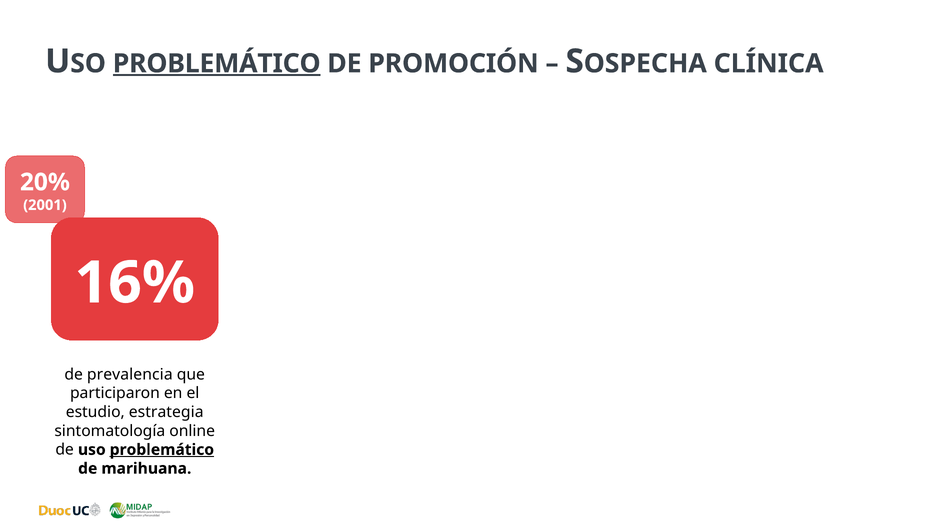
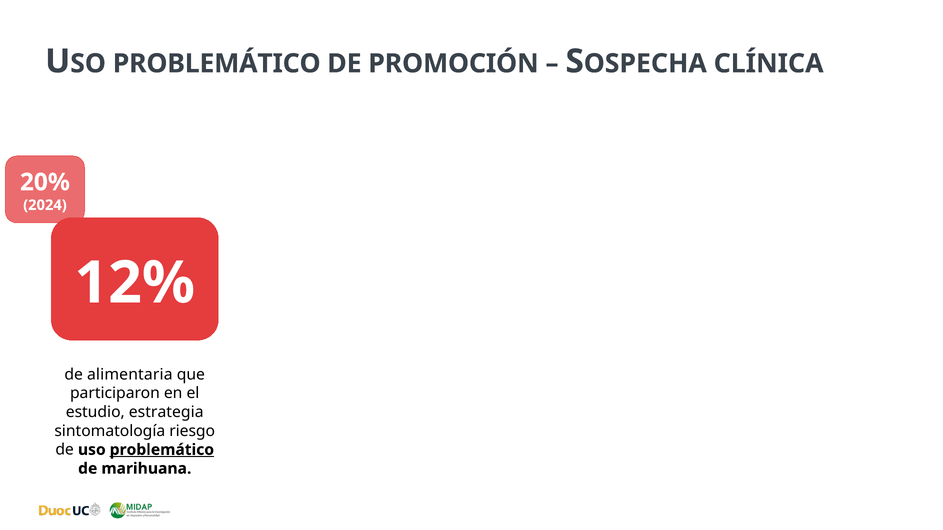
PROBLEMÁTICO underline: present -> none (217, 64)
2001: 2001 -> 2024 (45, 205)
16%: 16% -> 12% (135, 283)
prevalencia: prevalencia -> alimentaria (130, 375)
online: online -> riesgo (192, 431)
